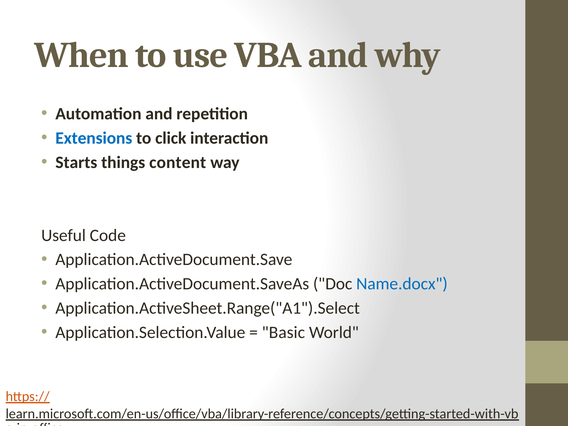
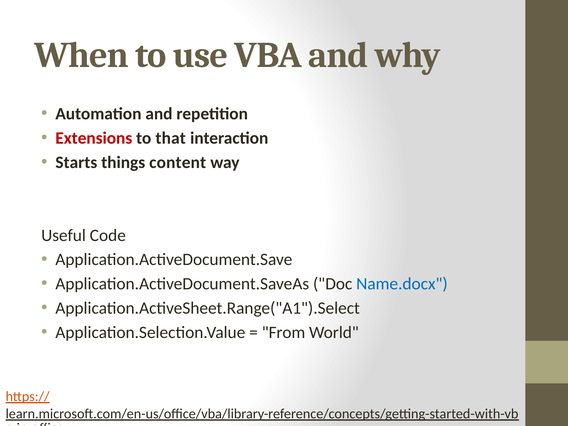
Extensions colour: blue -> red (94, 138)
click: click -> that (171, 138)
Basic: Basic -> From (284, 332)
